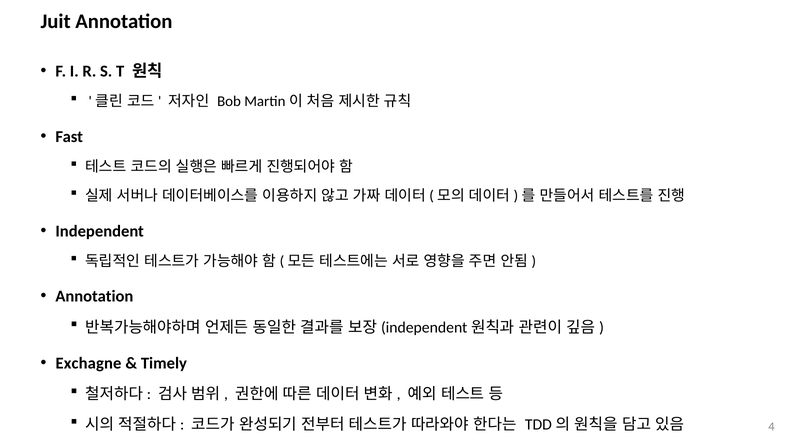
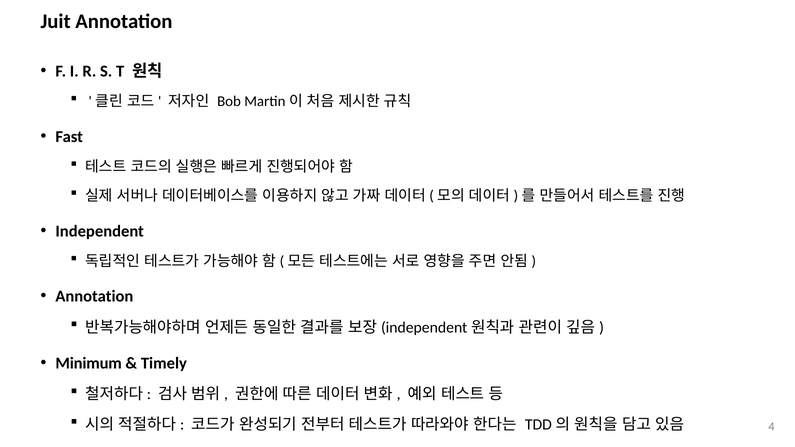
Exchagne: Exchagne -> Minimum (89, 363)
